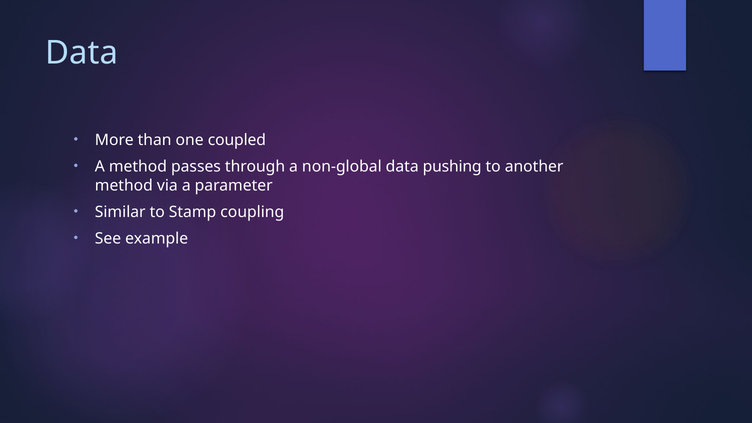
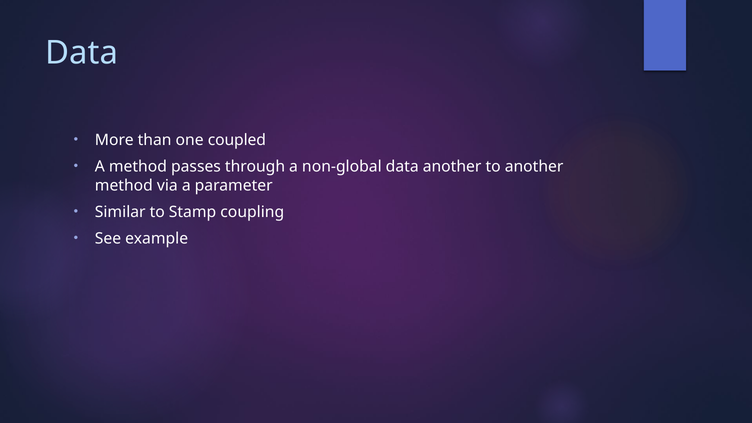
data pushing: pushing -> another (452, 167)
